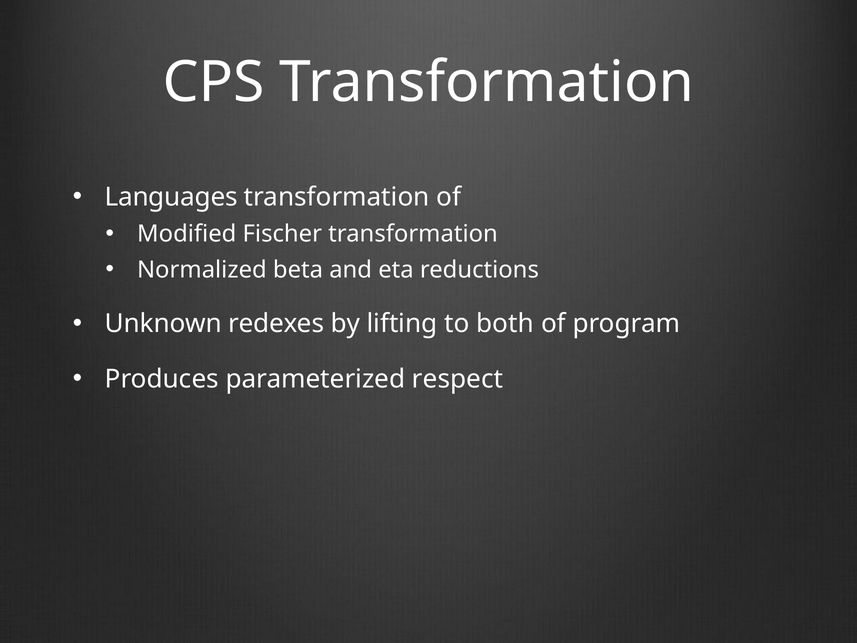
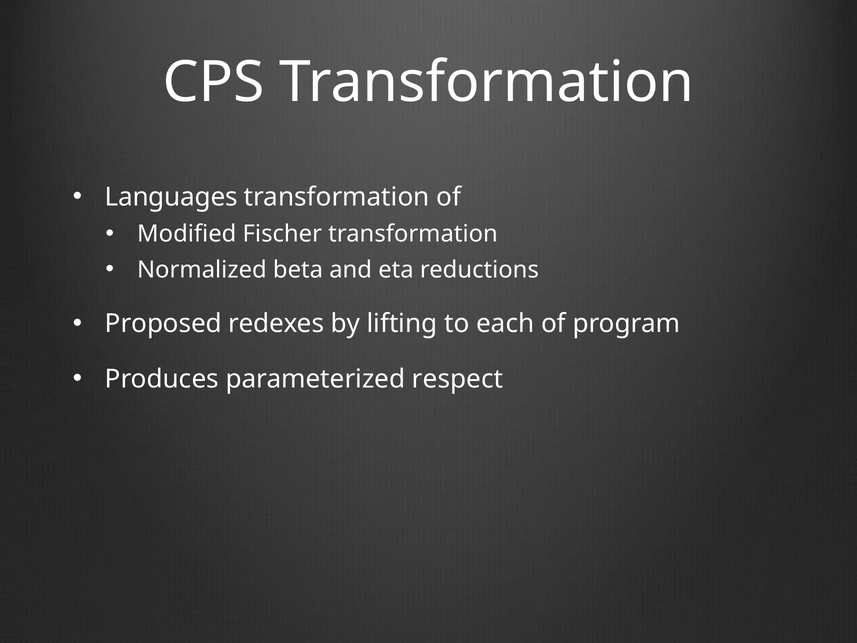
Unknown: Unknown -> Proposed (163, 324)
both: both -> each (505, 324)
